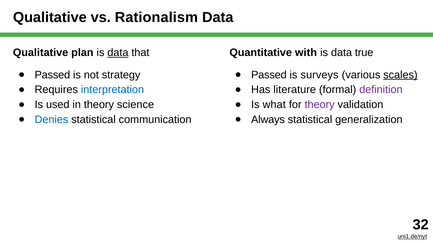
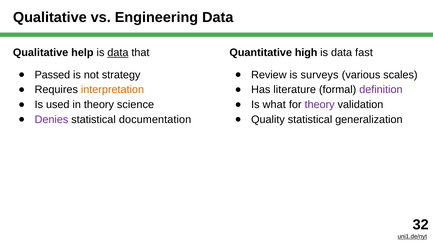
Rationalism: Rationalism -> Engineering (156, 17)
plan: plan -> help (82, 52)
with: with -> high (306, 52)
true: true -> fast (364, 52)
Passed: Passed -> Review (269, 75)
scales underline: present -> none (400, 75)
interpretation colour: blue -> orange (112, 90)
Denies colour: blue -> purple (51, 119)
communication: communication -> documentation (155, 119)
Always: Always -> Quality (268, 119)
